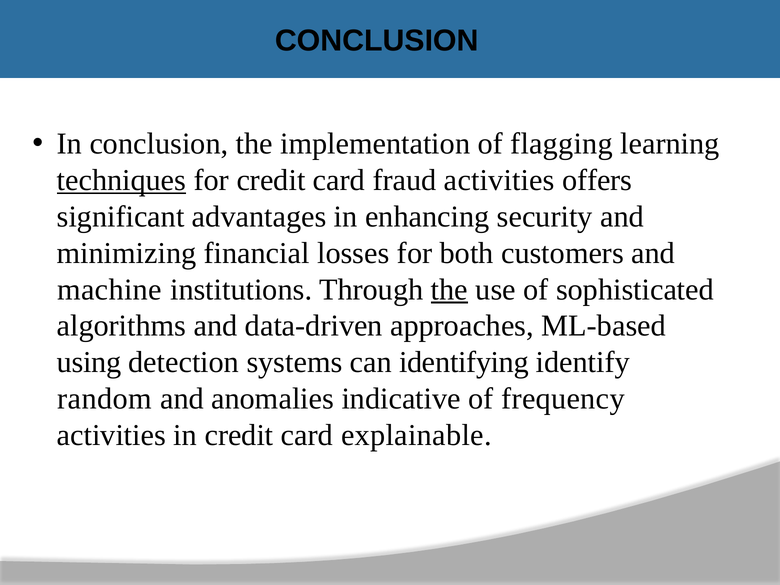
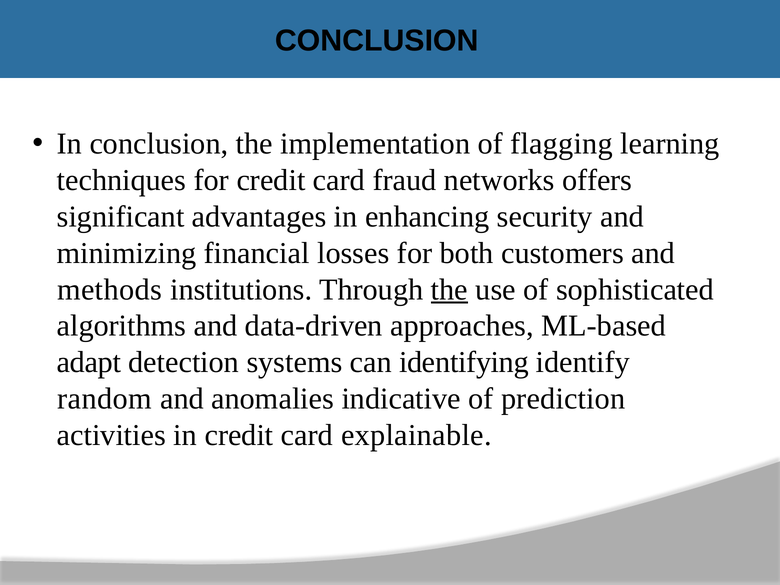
techniques underline: present -> none (122, 180)
fraud activities: activities -> networks (499, 180)
machine: machine -> methods (110, 290)
using: using -> adapt (89, 362)
frequency: frequency -> prediction (563, 399)
